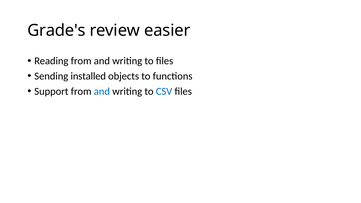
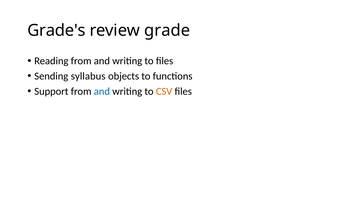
easier: easier -> grade (167, 30)
installed: installed -> syllabus (88, 76)
CSV colour: blue -> orange (164, 91)
